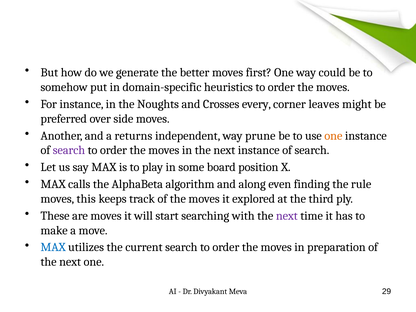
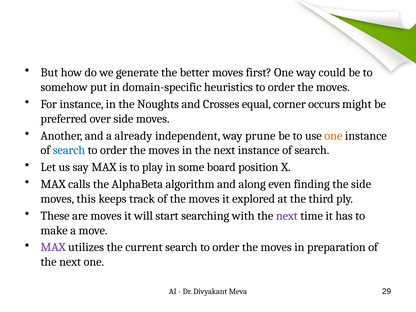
every: every -> equal (256, 104)
leaves: leaves -> occurs (324, 104)
returns: returns -> already (133, 136)
search colour: purple -> blue (69, 150)
the rule: rule -> side (361, 184)
MAX colour: blue -> purple (53, 247)
